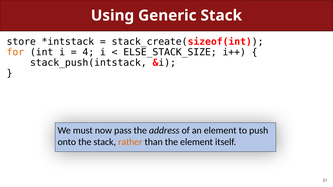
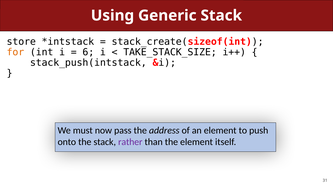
4: 4 -> 6 (88, 52)
ELSE_STACK_SIZE: ELSE_STACK_SIZE -> TAKE_STACK_SIZE (170, 52)
rather colour: orange -> purple (130, 142)
